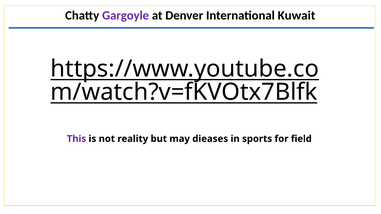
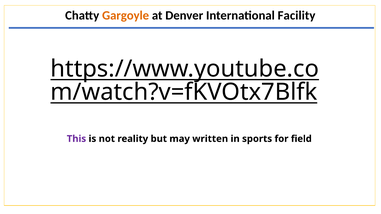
Gargoyle colour: purple -> orange (126, 15)
Kuwait: Kuwait -> Facility (297, 15)
dieases: dieases -> written (210, 139)
